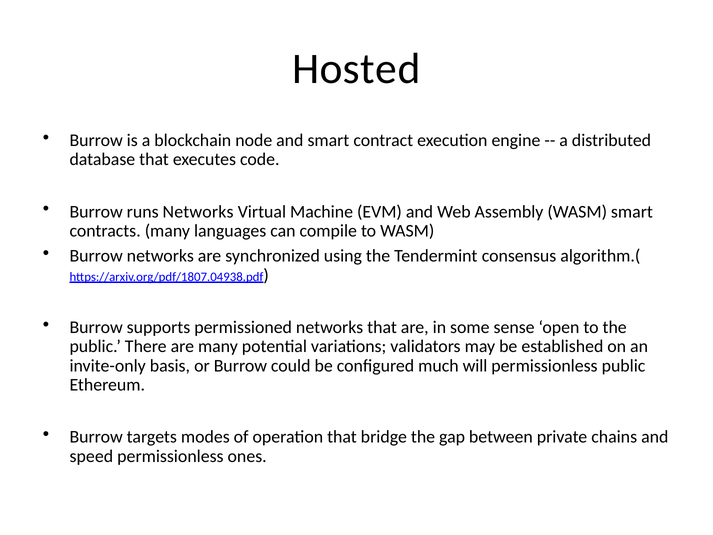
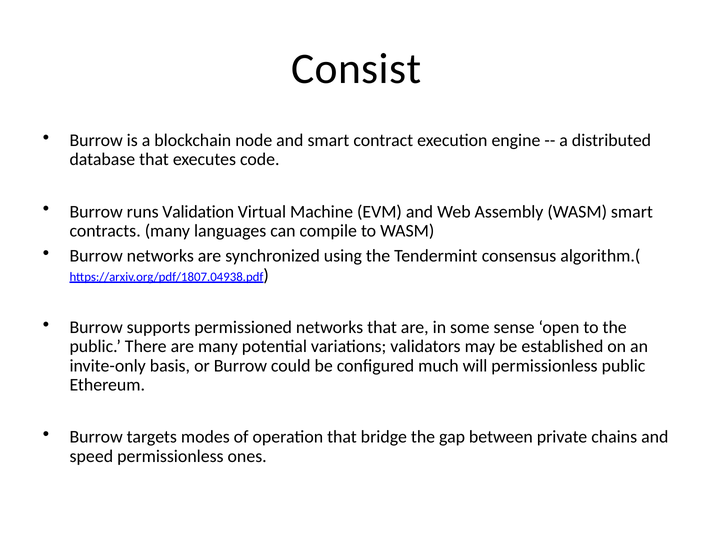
Hosted: Hosted -> Consist (356, 69)
runs Networks: Networks -> Validation (198, 212)
